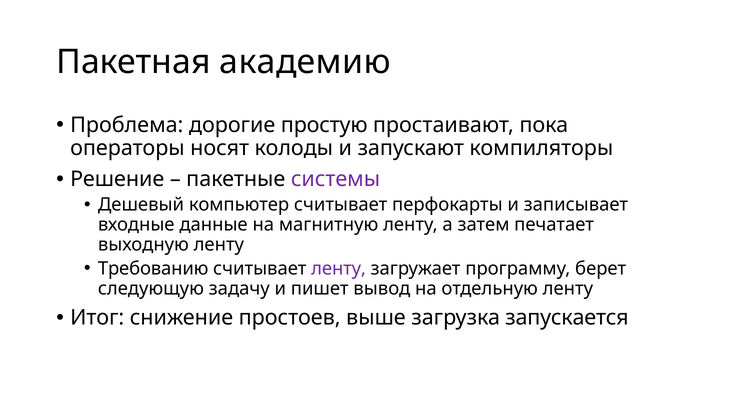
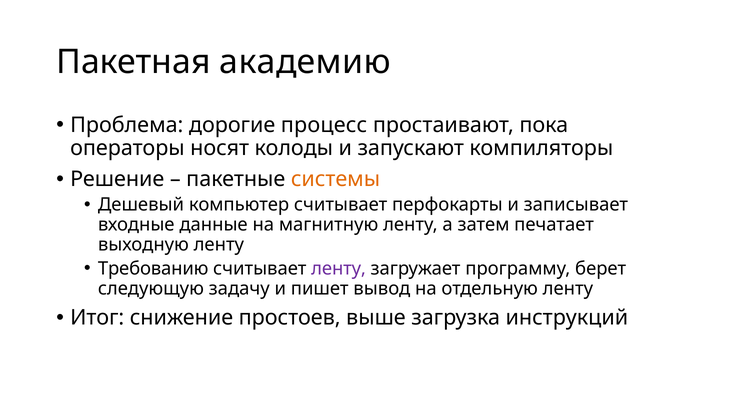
простую: простую -> процесс (324, 125)
системы colour: purple -> orange (336, 179)
запускается: запускается -> инструкций (567, 318)
